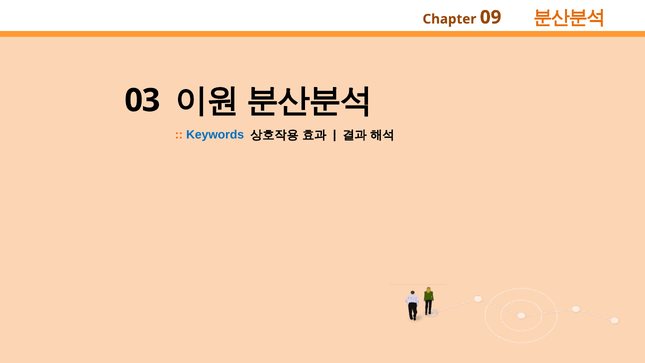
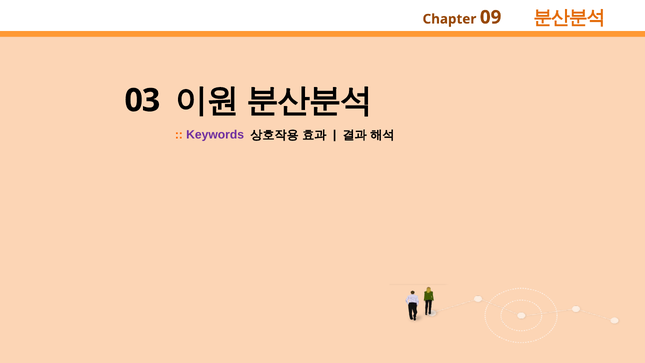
Keywords colour: blue -> purple (215, 135)
